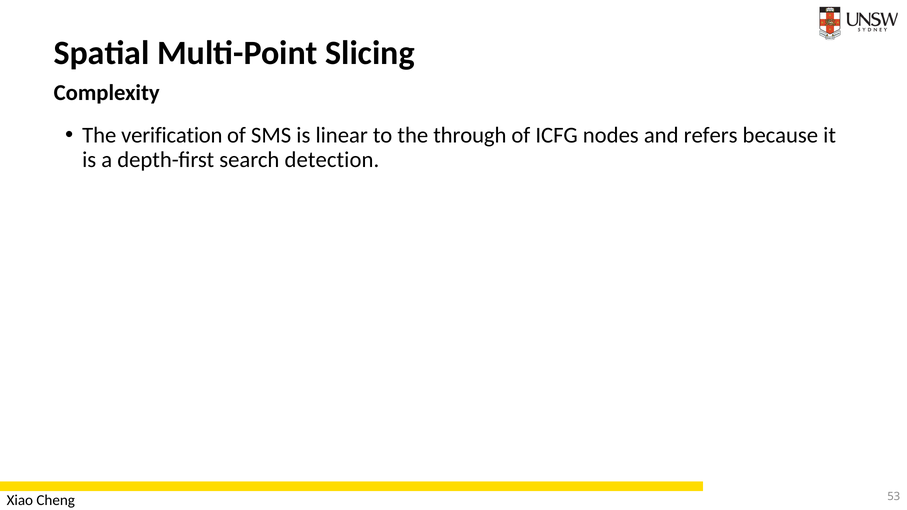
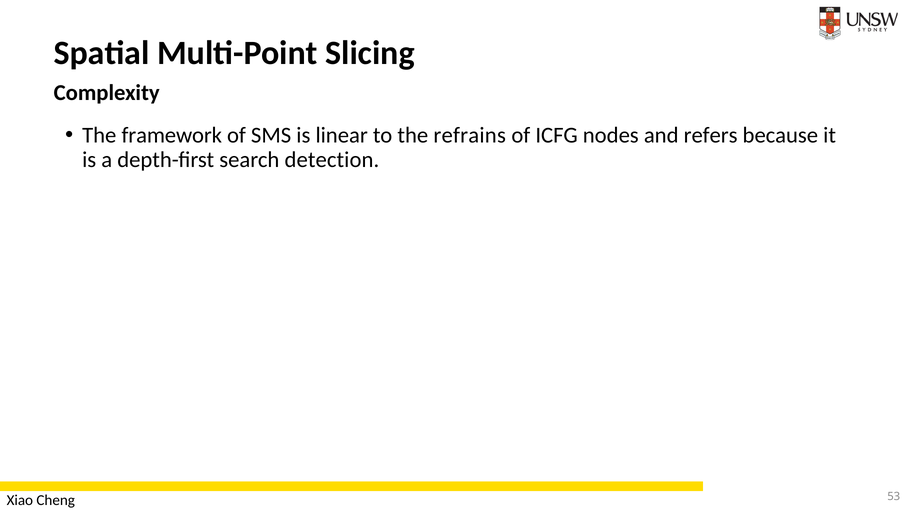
verification: verification -> framework (172, 135)
through: through -> refrains (470, 135)
